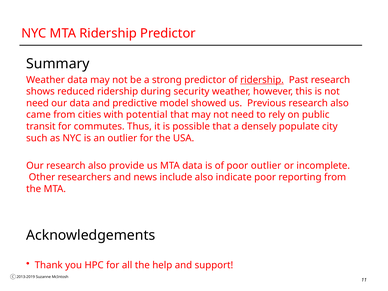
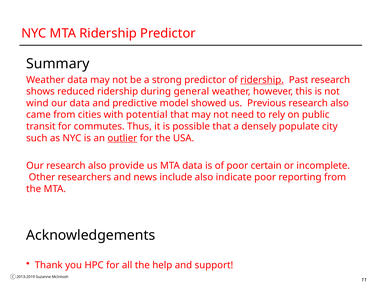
security: security -> general (191, 92)
need: need -> wind (37, 103)
outlier underline: none -> present (122, 138)
poor outlier: outlier -> certain (266, 166)
